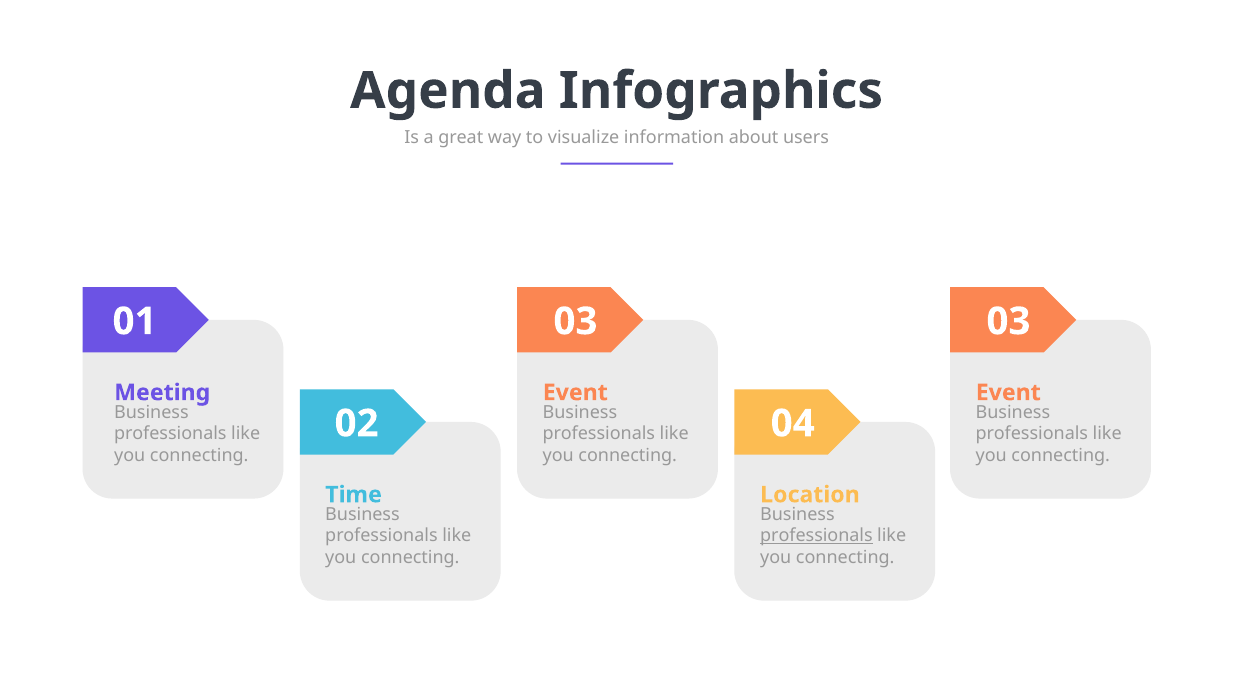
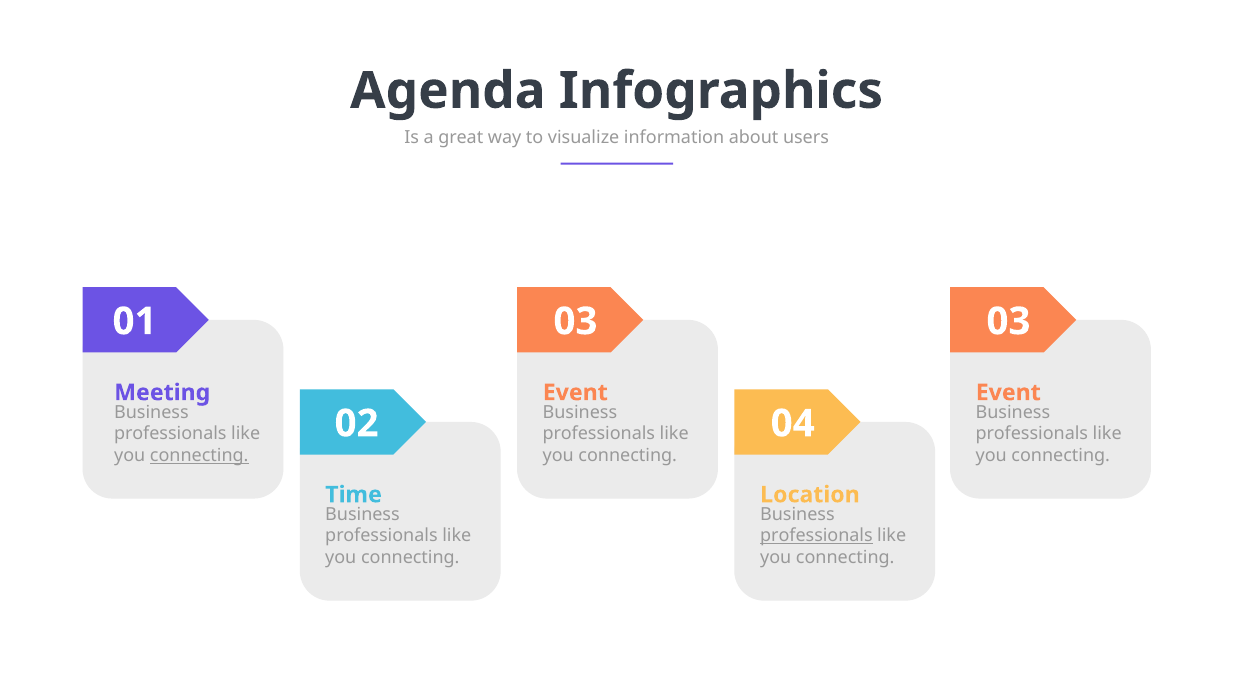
connecting underline: none -> present (199, 455)
